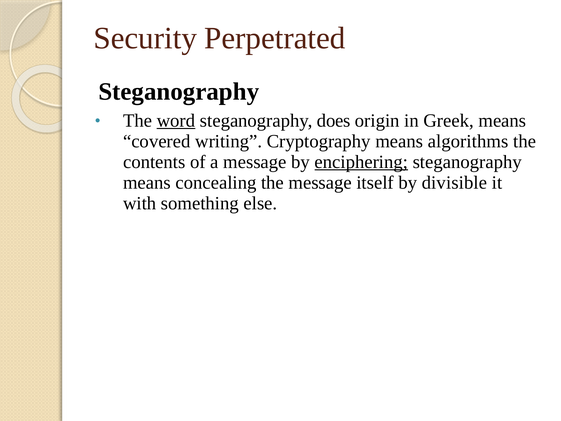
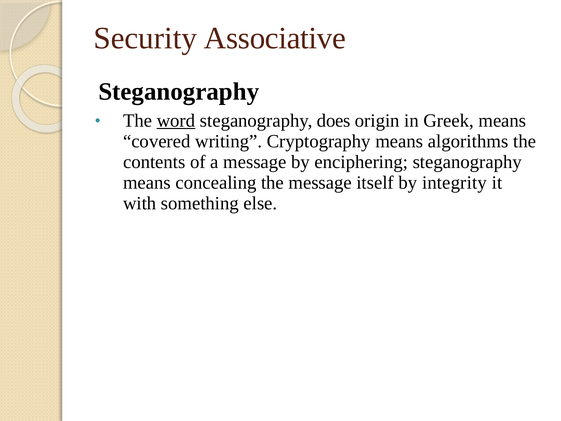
Perpetrated: Perpetrated -> Associative (275, 38)
enciphering underline: present -> none (361, 162)
divisible: divisible -> integrity (454, 182)
